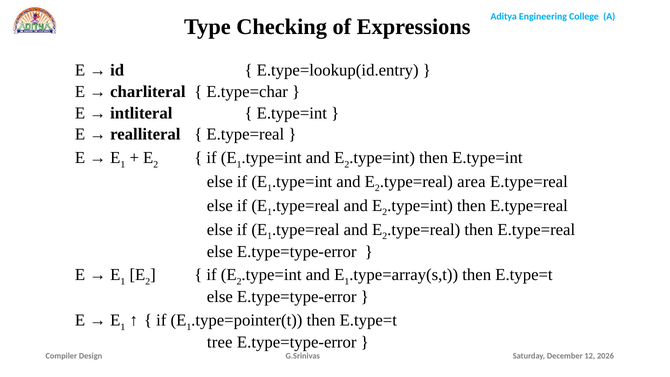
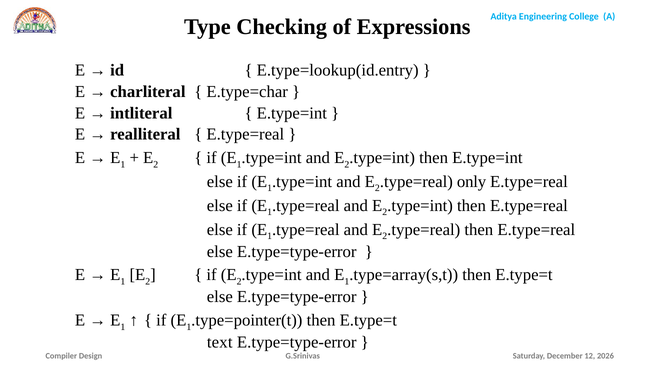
area: area -> only (472, 182)
tree: tree -> text (220, 342)
